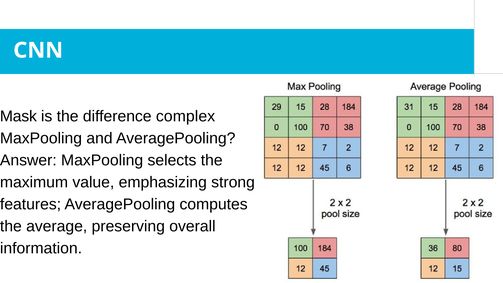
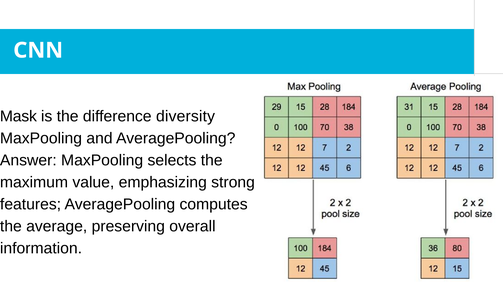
complex: complex -> diversity (186, 116)
